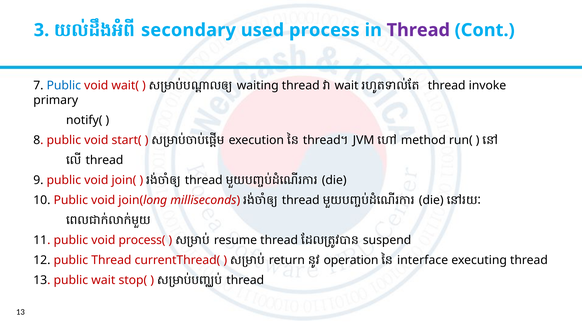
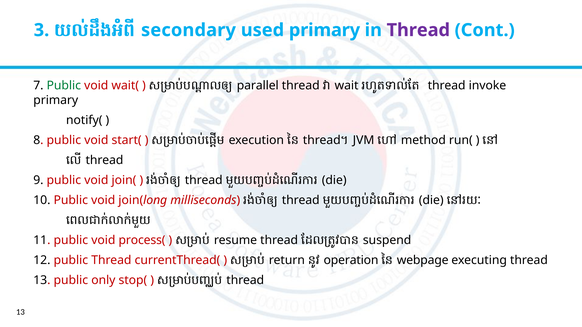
used process: process -> primary (324, 30)
Public colour: blue -> green (64, 86)
waiting: waiting -> parallel (258, 86)
interface: interface -> webpage (423, 260)
public wait: wait -> only (103, 280)
